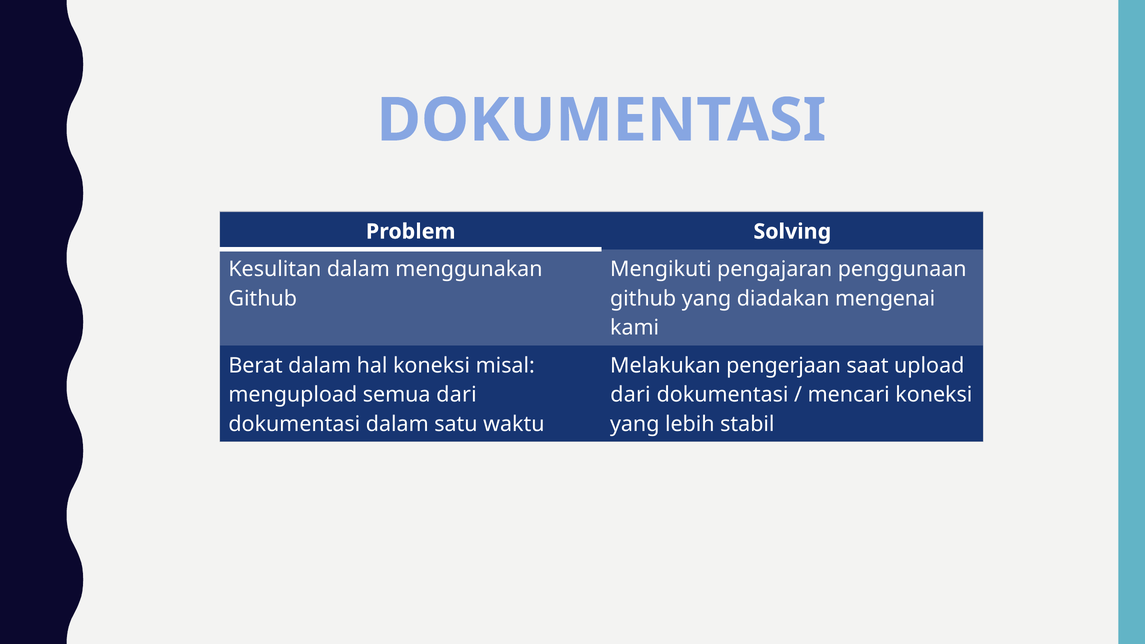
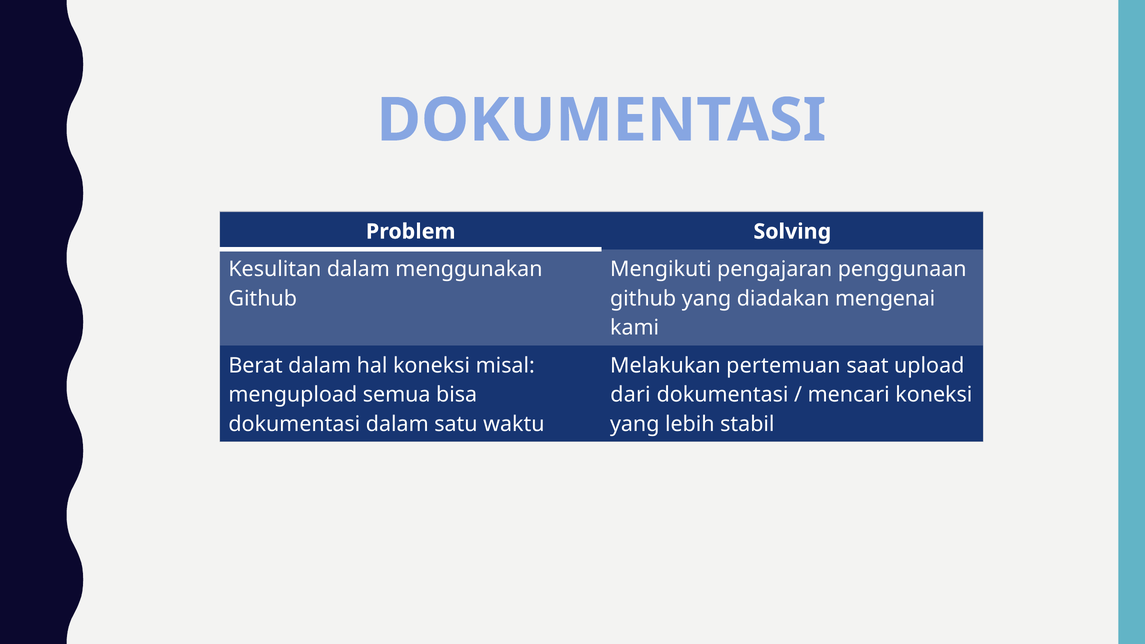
pengerjaan: pengerjaan -> pertemuan (783, 366)
semua dari: dari -> bisa (457, 395)
